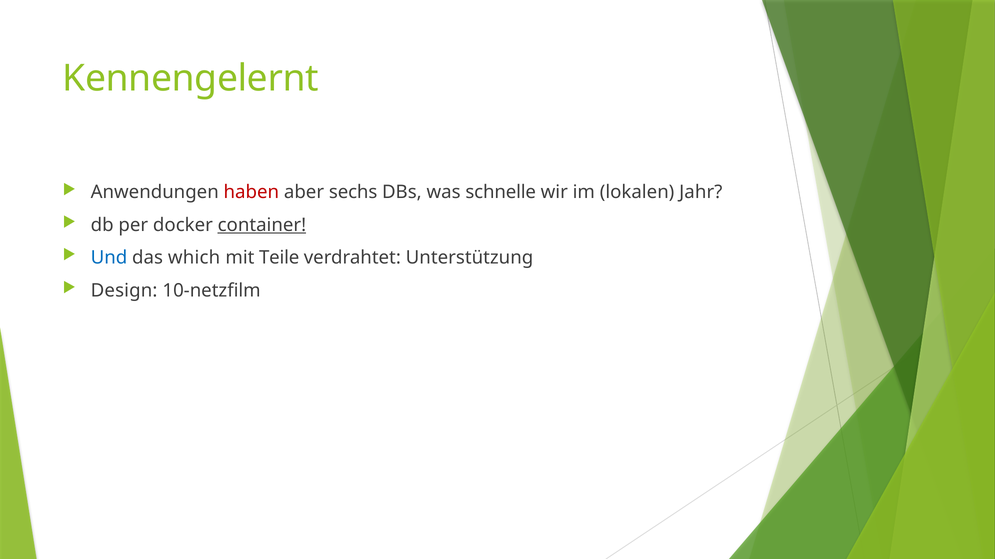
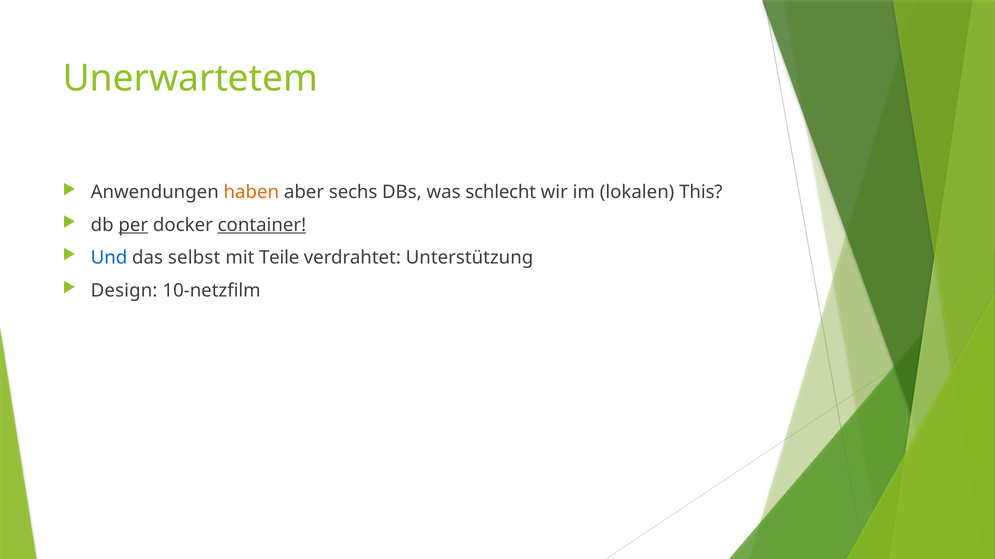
Kennengelernt: Kennengelernt -> Unerwartetem (190, 78)
haben colour: red -> orange (251, 193)
schnelle: schnelle -> schlecht (501, 193)
Jahr: Jahr -> This (701, 193)
per underline: none -> present (133, 225)
which: which -> selbst (194, 258)
